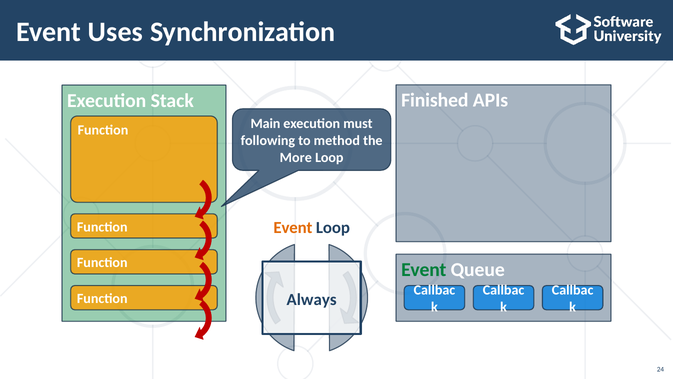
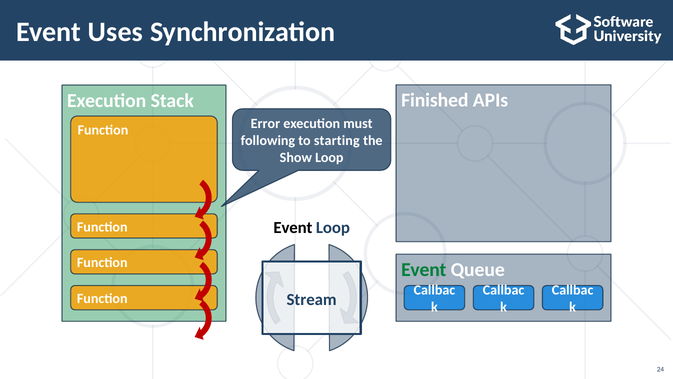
Main: Main -> Error (265, 124)
method: method -> starting (337, 140)
More: More -> Show (296, 157)
Event colour: orange -> black (293, 227)
Always: Always -> Stream (312, 300)
